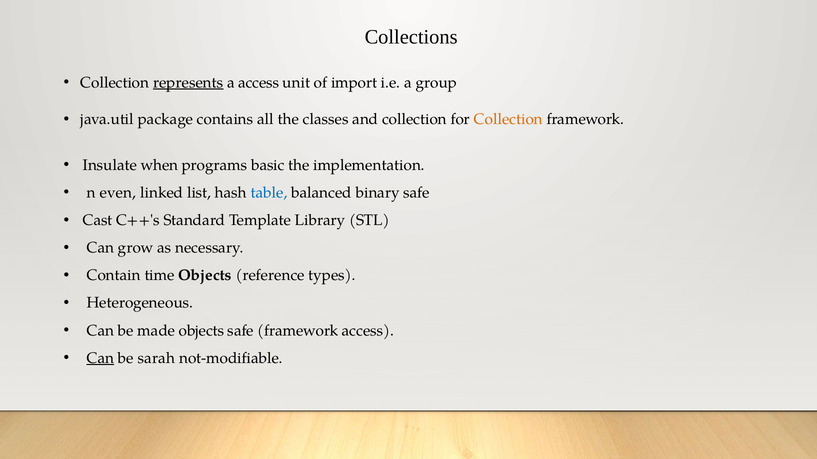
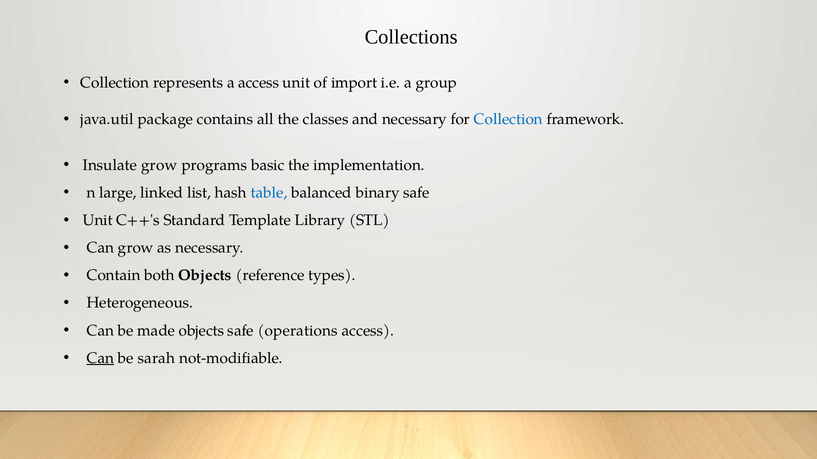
represents underline: present -> none (188, 83)
and collection: collection -> necessary (415, 119)
Collection colour: orange -> blue (508, 119)
Insulate when: when -> grow (159, 165)
even: even -> large (118, 193)
Cast: Cast -> Unit (98, 221)
time: time -> both (160, 276)
safe framework: framework -> operations (298, 331)
